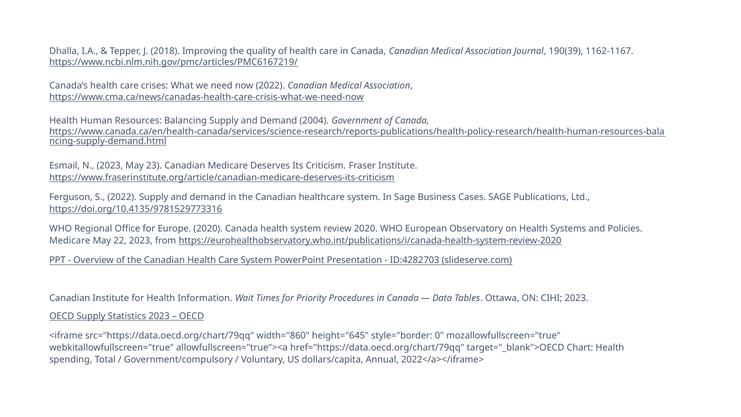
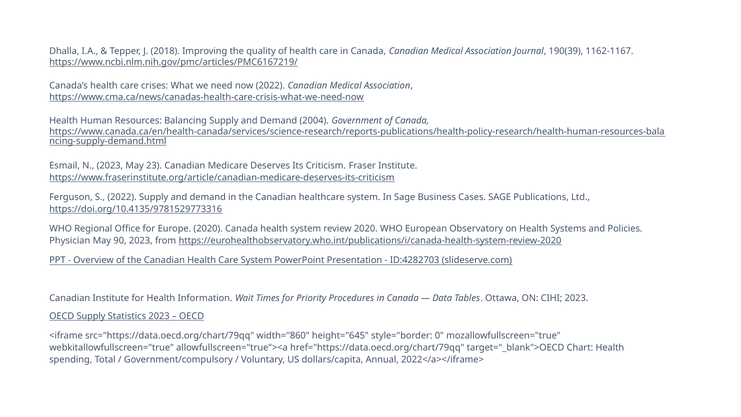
Medicare: Medicare -> Physician (70, 241)
22: 22 -> 90 (120, 241)
